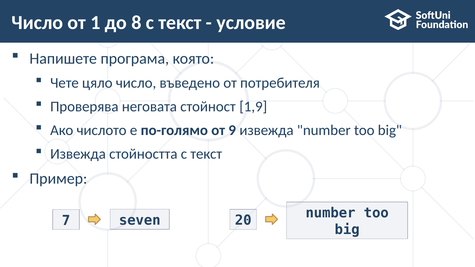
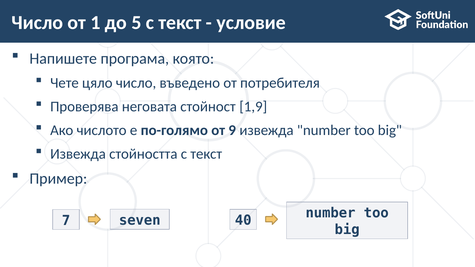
8: 8 -> 5 (136, 23)
20: 20 -> 40 (243, 221)
